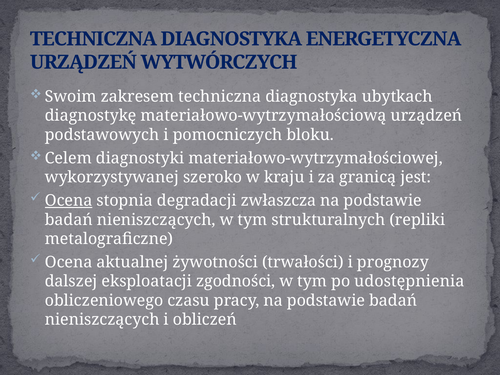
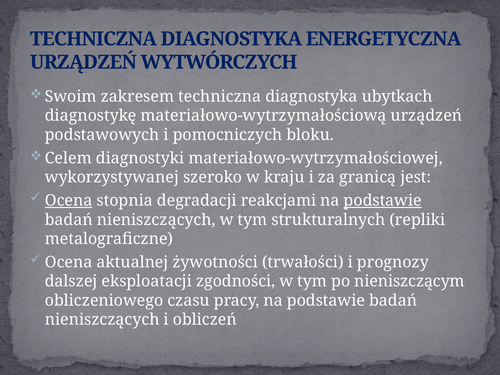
zwłaszcza: zwłaszcza -> reakcjami (279, 201)
podstawie underline: none -> present (383, 201)
udostępnienia: udostępnienia -> nieniszczącym (410, 281)
